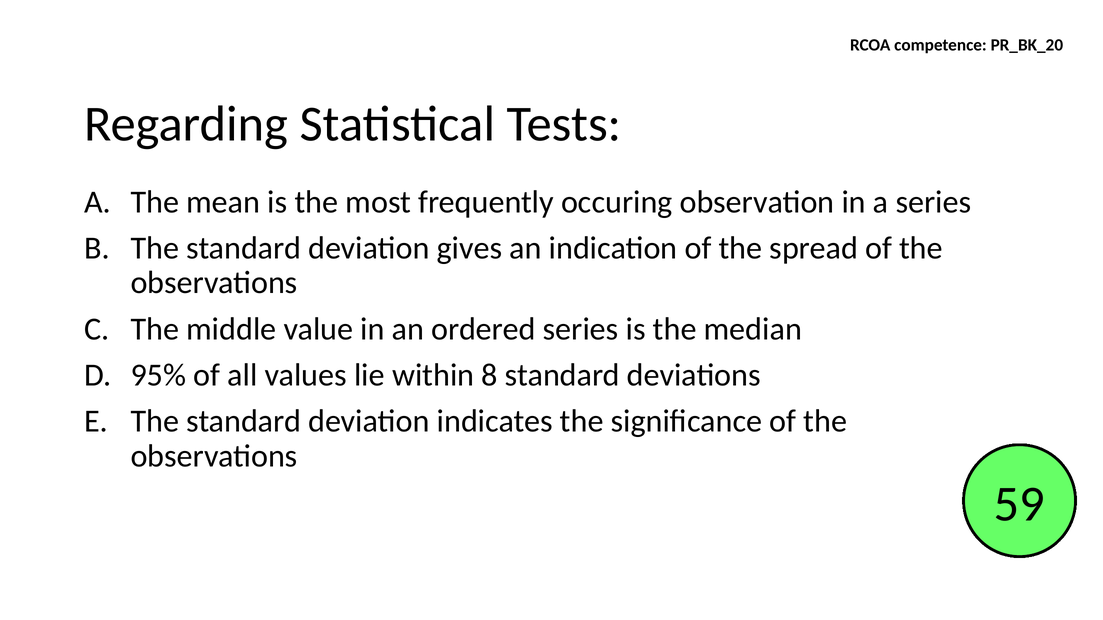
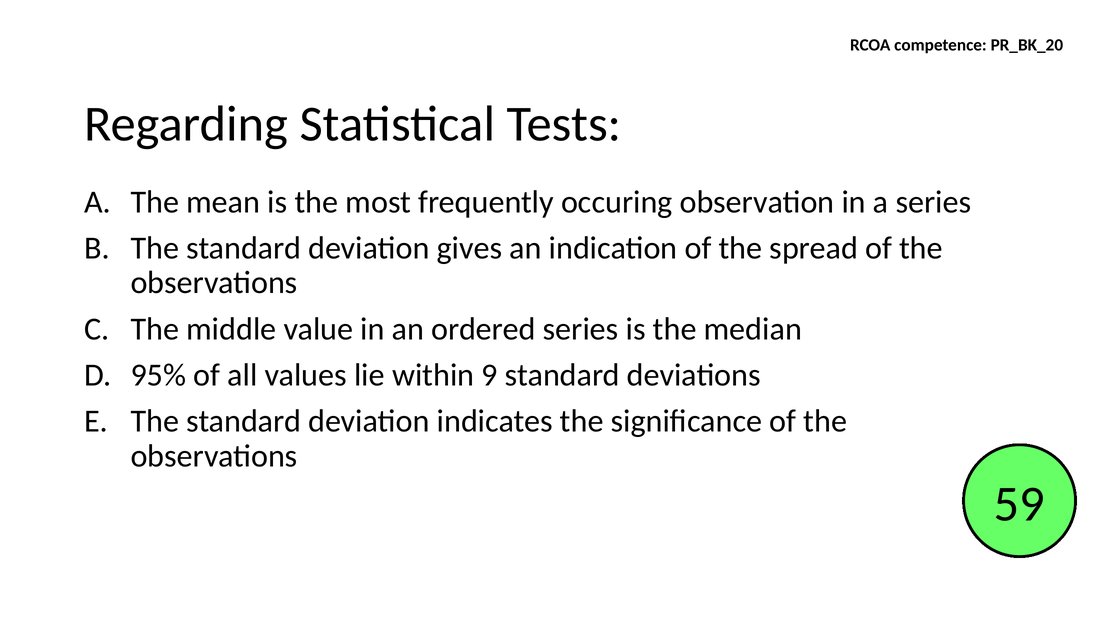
8: 8 -> 9 (490, 375)
